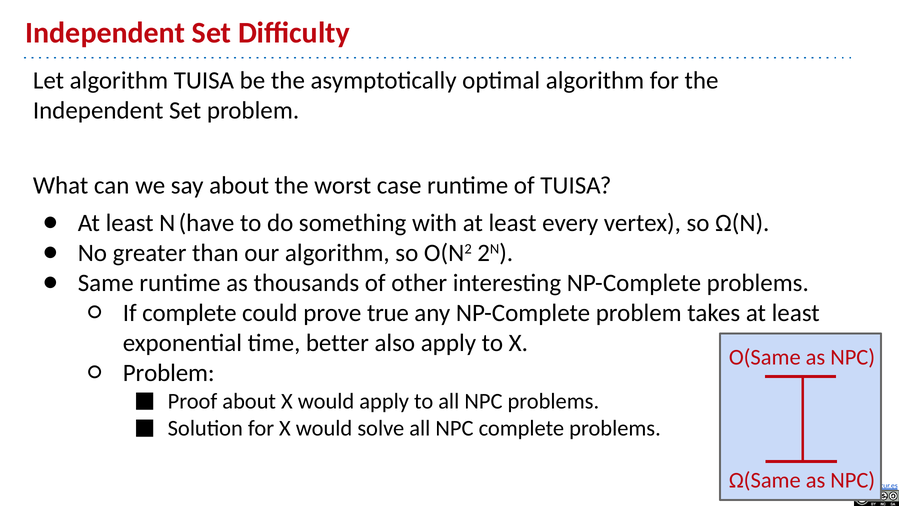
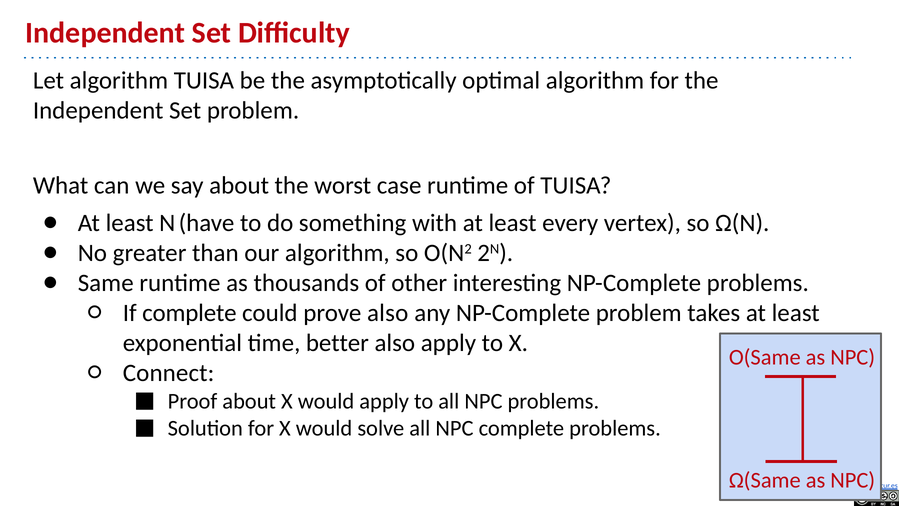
prove true: true -> also (388, 313)
Problem: Problem -> Connect (169, 373)
